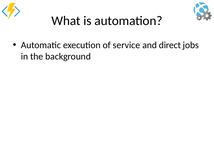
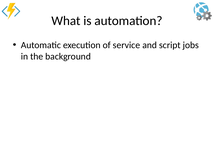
direct: direct -> script (170, 45)
